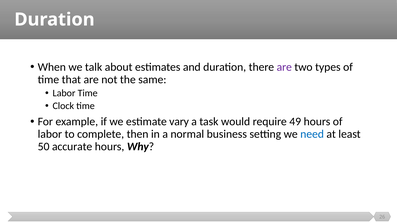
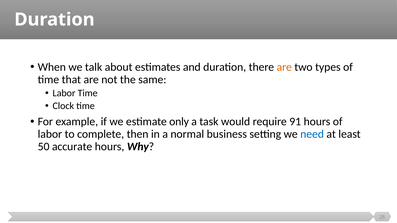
are colour: purple -> orange (284, 67)
vary: vary -> only (179, 122)
49: 49 -> 91 (295, 122)
